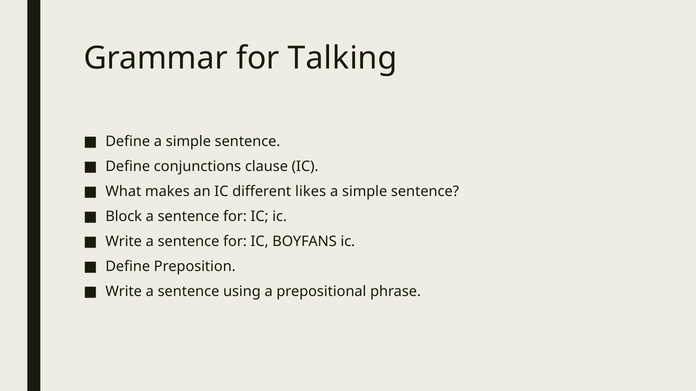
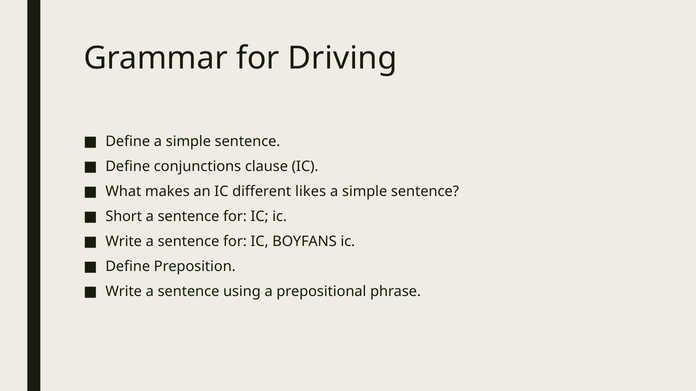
Talking: Talking -> Driving (343, 58)
Block: Block -> Short (124, 217)
